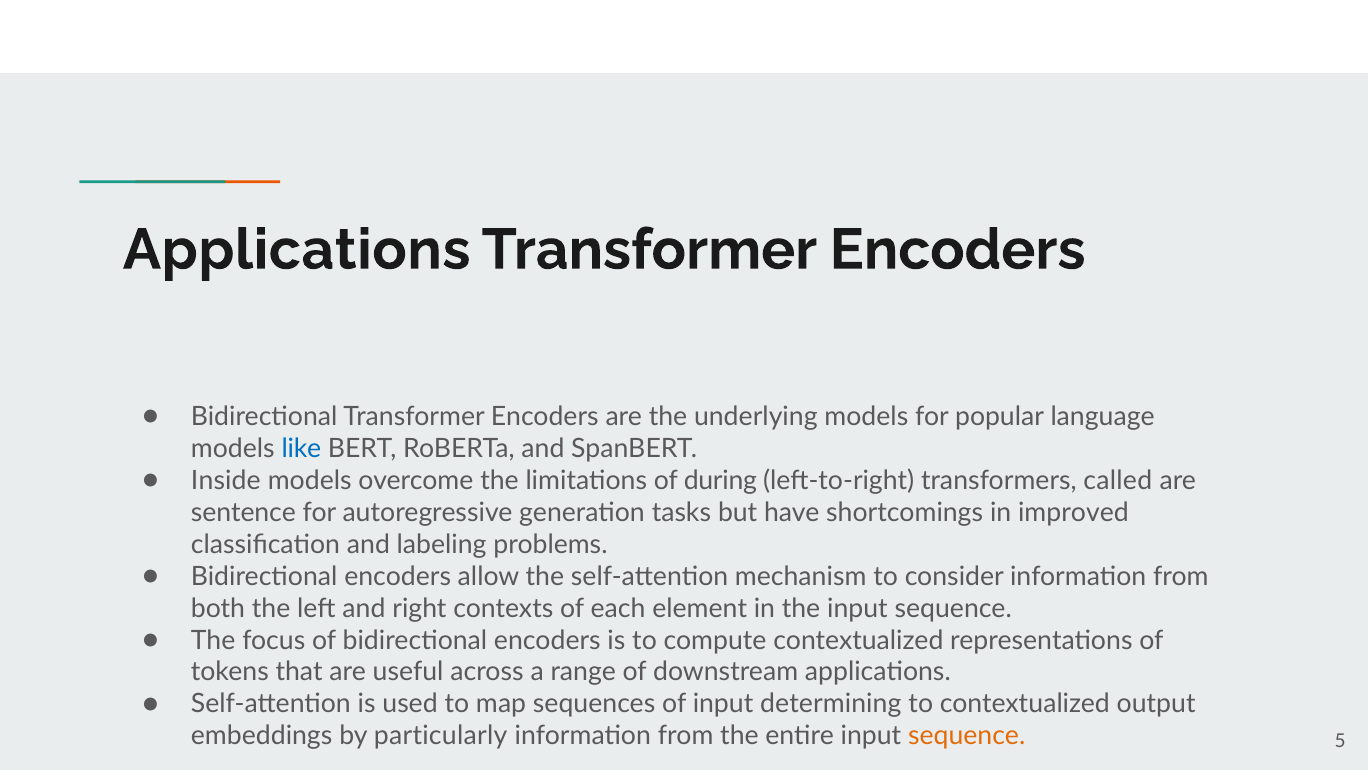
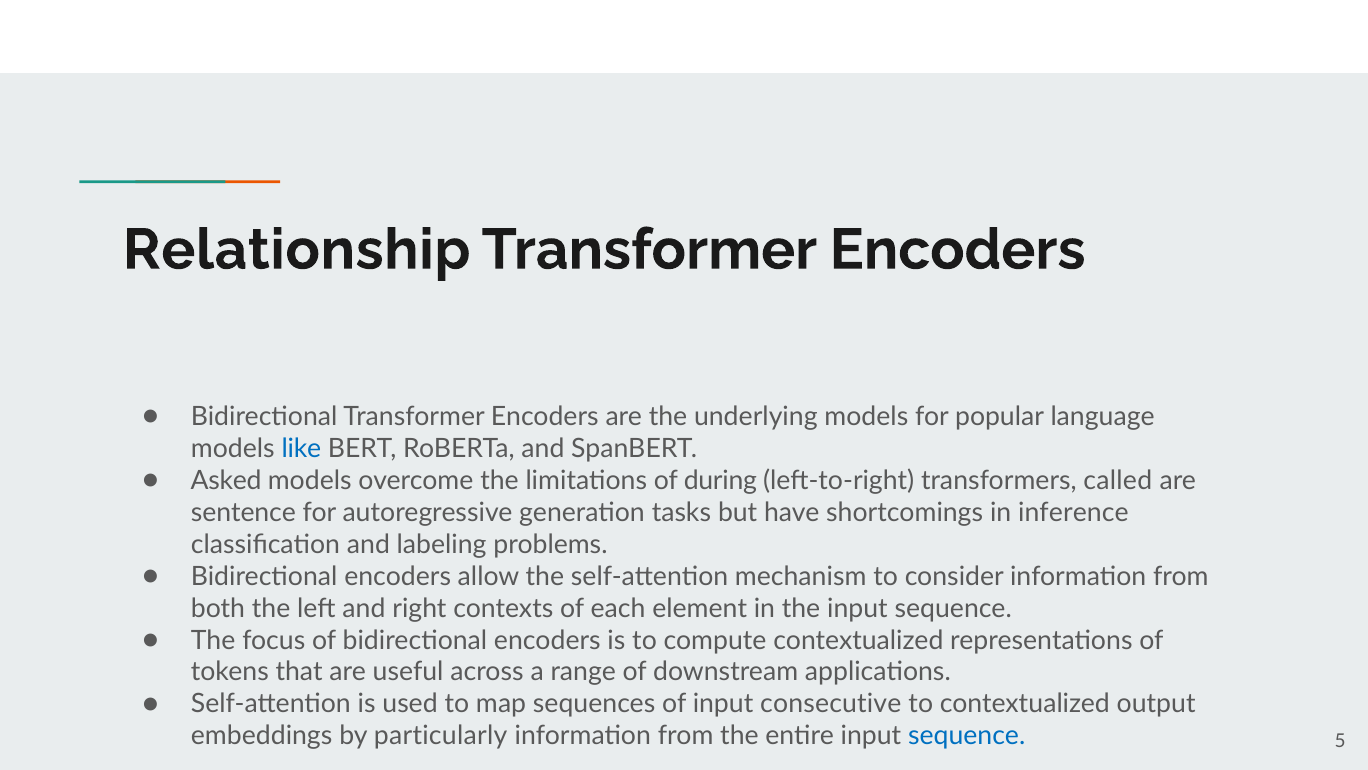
Applications: Applications -> Relationship (297, 250)
Inside: Inside -> Asked (226, 480)
improved: improved -> inference (1073, 512)
determining: determining -> consecutive (831, 704)
sequence colour: orange -> blue (967, 736)
